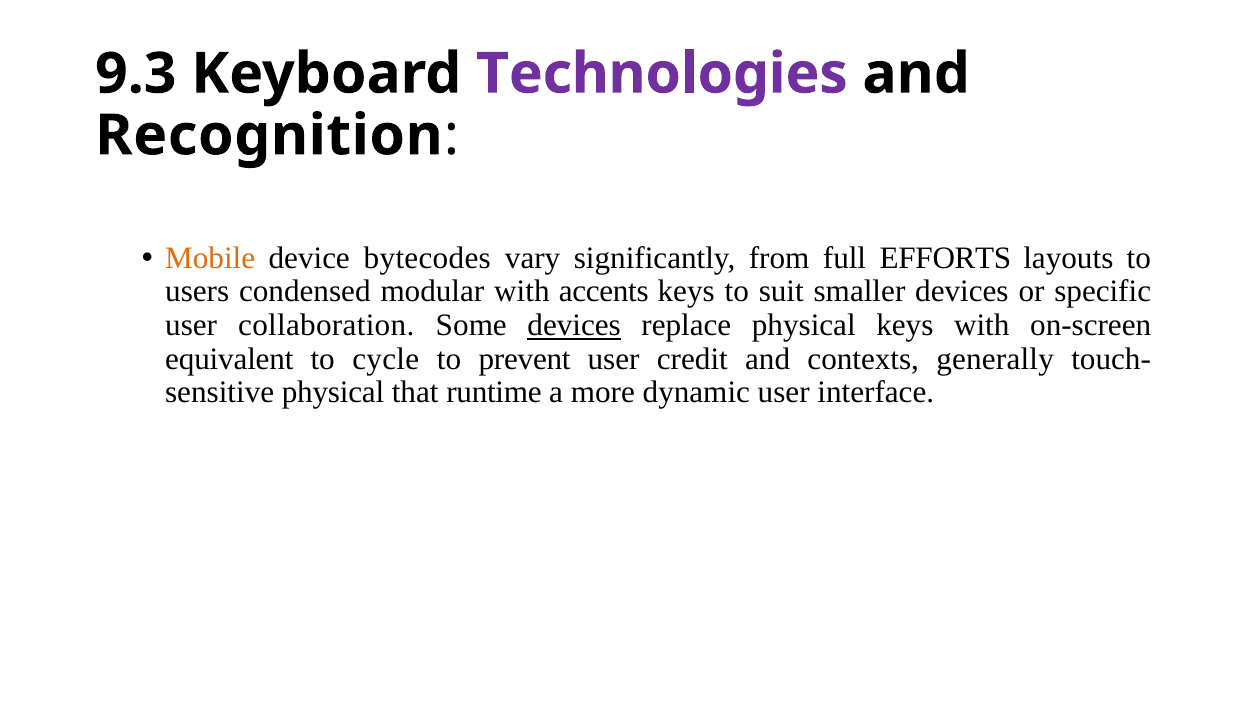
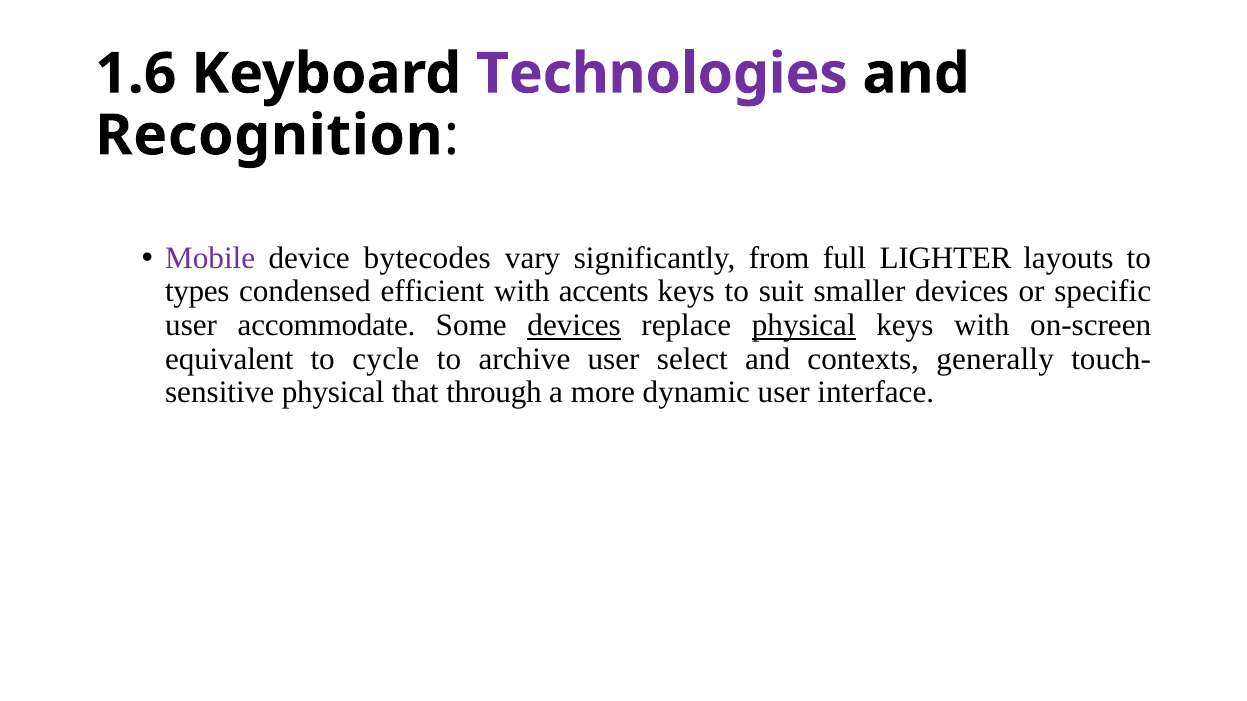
9.3: 9.3 -> 1.6 (136, 74)
Mobile colour: orange -> purple (210, 258)
EFFORTS: EFFORTS -> LIGHTER (945, 258)
users: users -> types (197, 292)
modular: modular -> efficient (432, 292)
collaboration: collaboration -> accommodate (327, 326)
physical underline: none -> present (804, 326)
prevent: prevent -> archive (524, 359)
credit: credit -> select (692, 359)
runtime: runtime -> through (494, 393)
